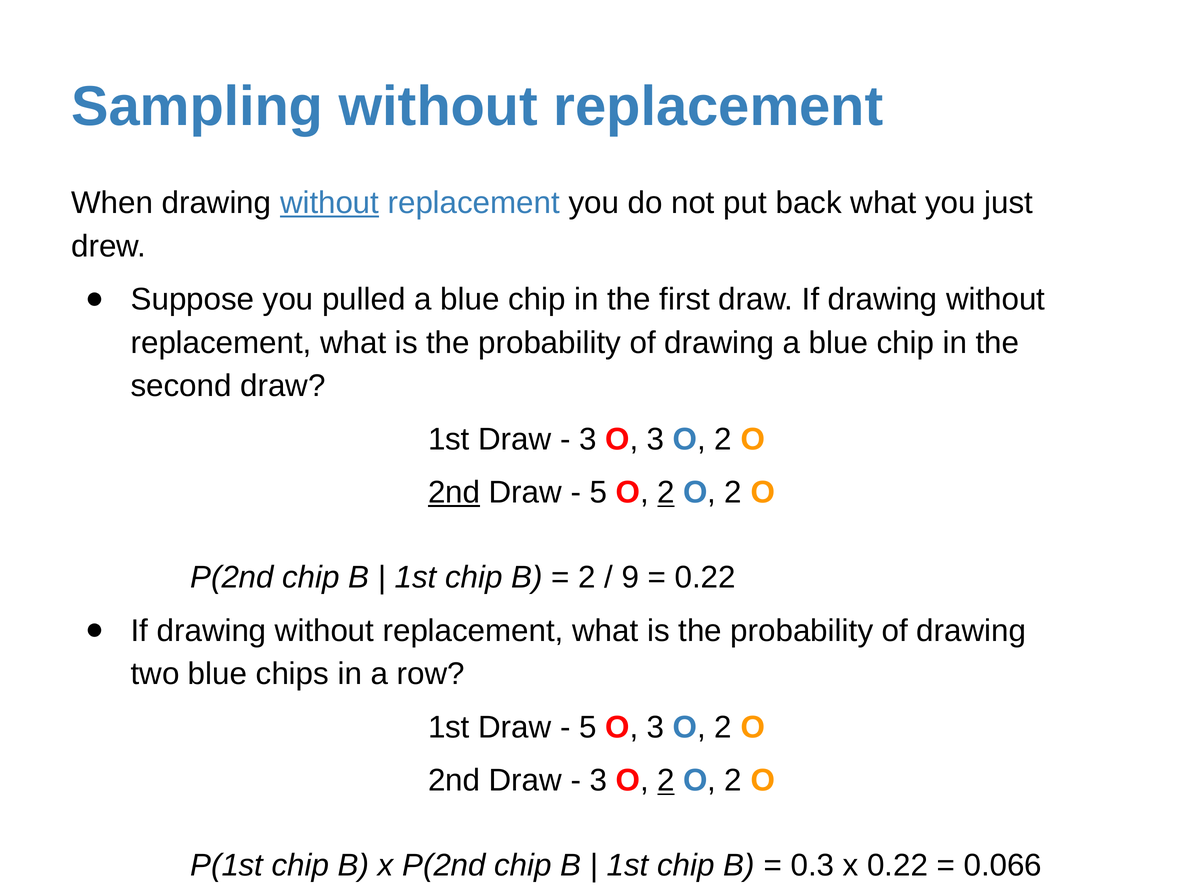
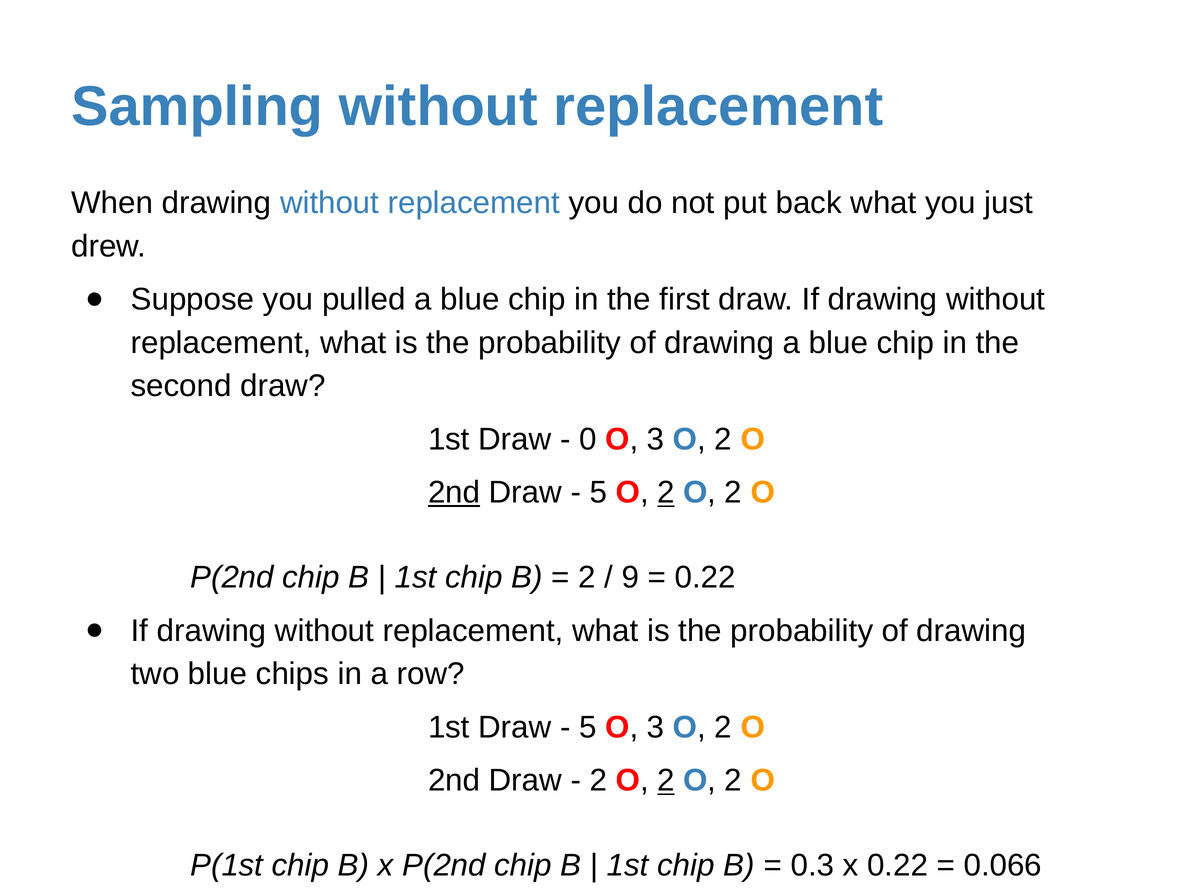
without underline: present -> none (330, 203)
3: 3 -> 0 (588, 439)
3: 3 -> 2 (598, 780)
